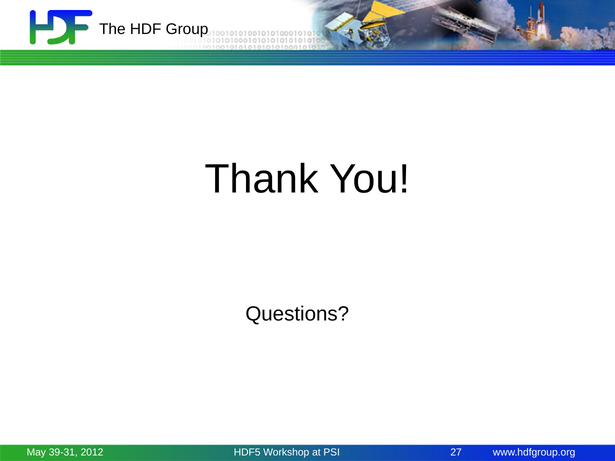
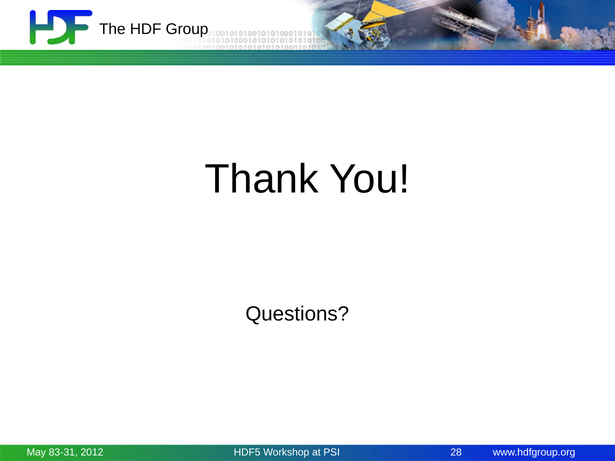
39-31: 39-31 -> 83-31 (63, 453)
27: 27 -> 28 (456, 453)
